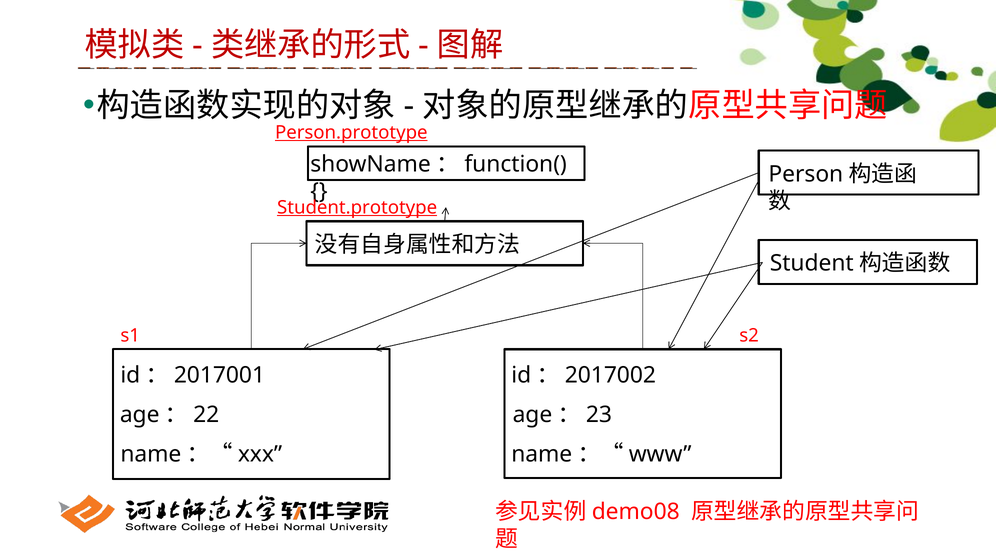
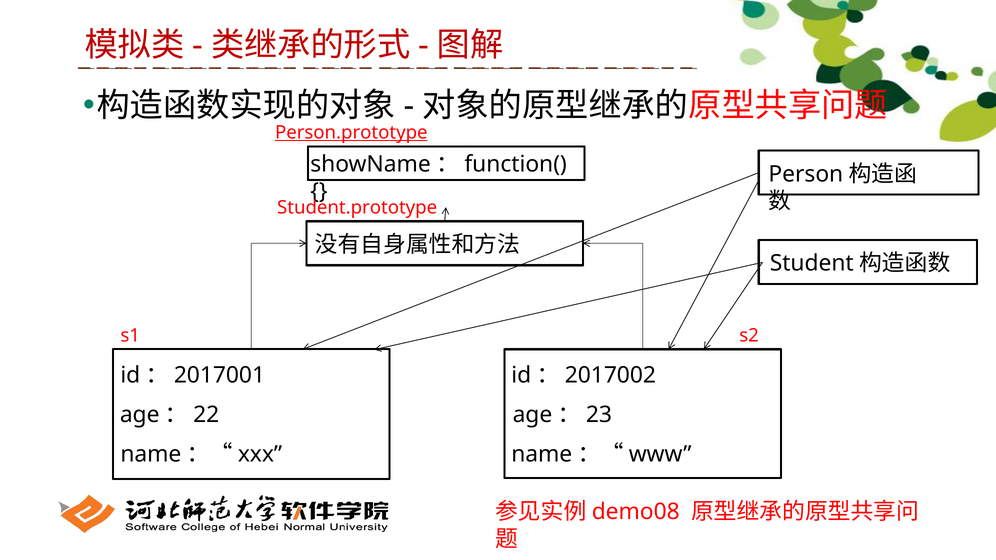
Student.prototype underline: present -> none (357, 207)
